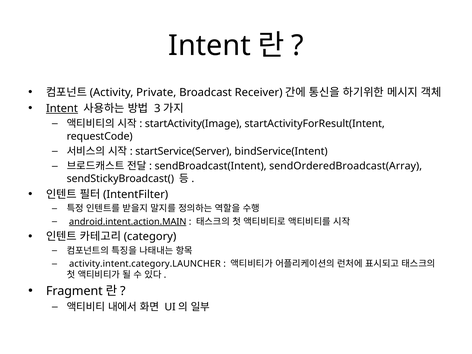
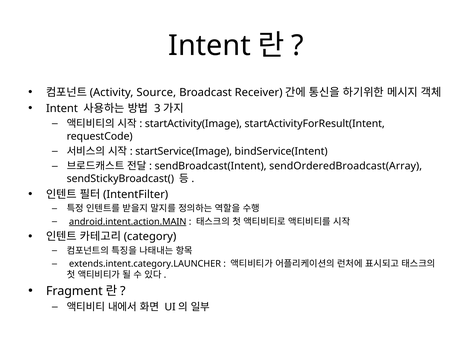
Private: Private -> Source (156, 92)
Intent underline: present -> none (62, 108)
startService(Server: startService(Server -> startService(Image (184, 151)
activity.intent.category.LAUNCHER: activity.intent.category.LAUNCHER -> extends.intent.category.LAUNCHER (145, 264)
